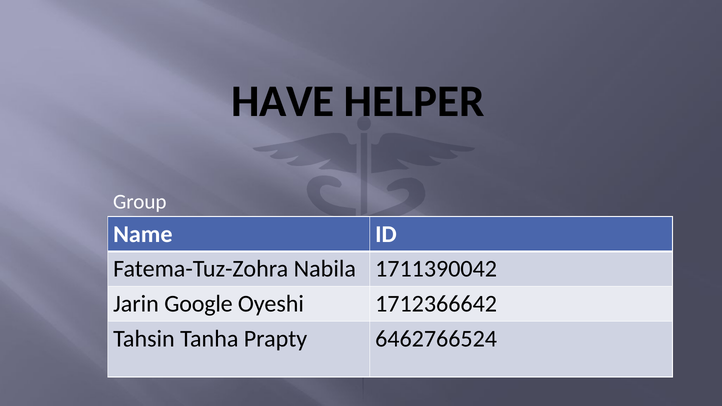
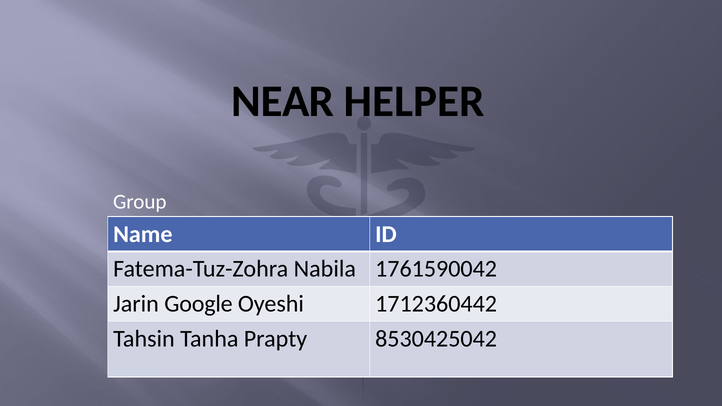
HAVE: HAVE -> NEAR (283, 101)
1711390042: 1711390042 -> 1761590042 (436, 269)
1712366642: 1712366642 -> 1712360442 (436, 304)
6462766524: 6462766524 -> 8530425042 (436, 339)
